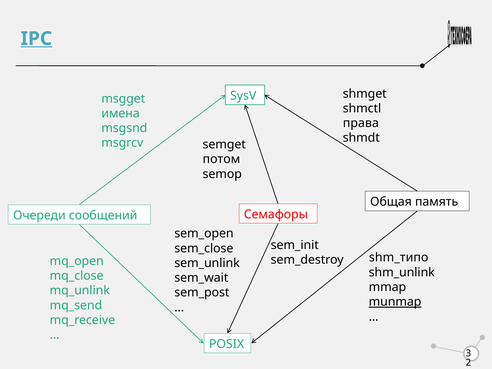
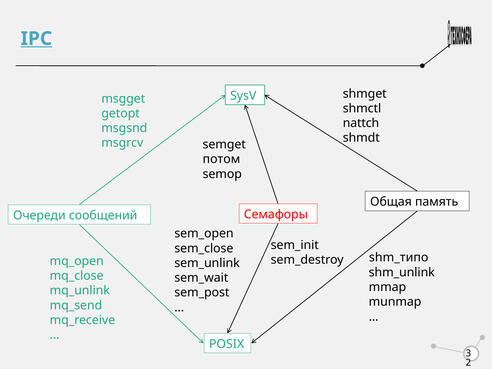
имена: имена -> getopt (121, 113)
права: права -> nattch (361, 123)
munmap underline: present -> none (395, 302)
